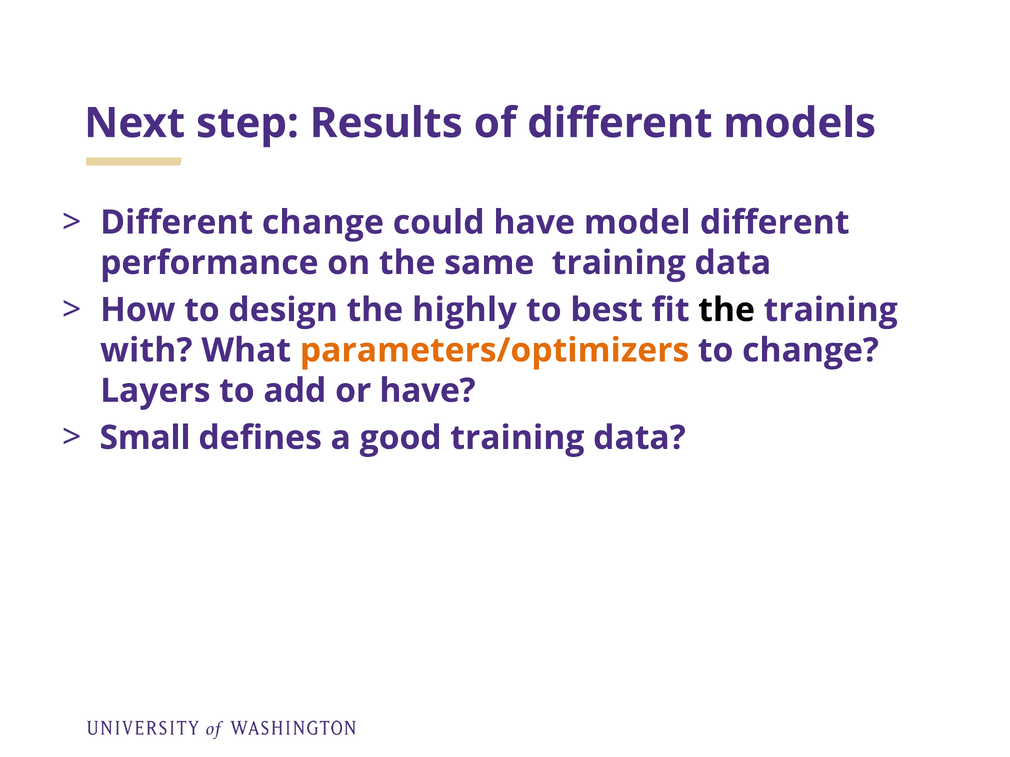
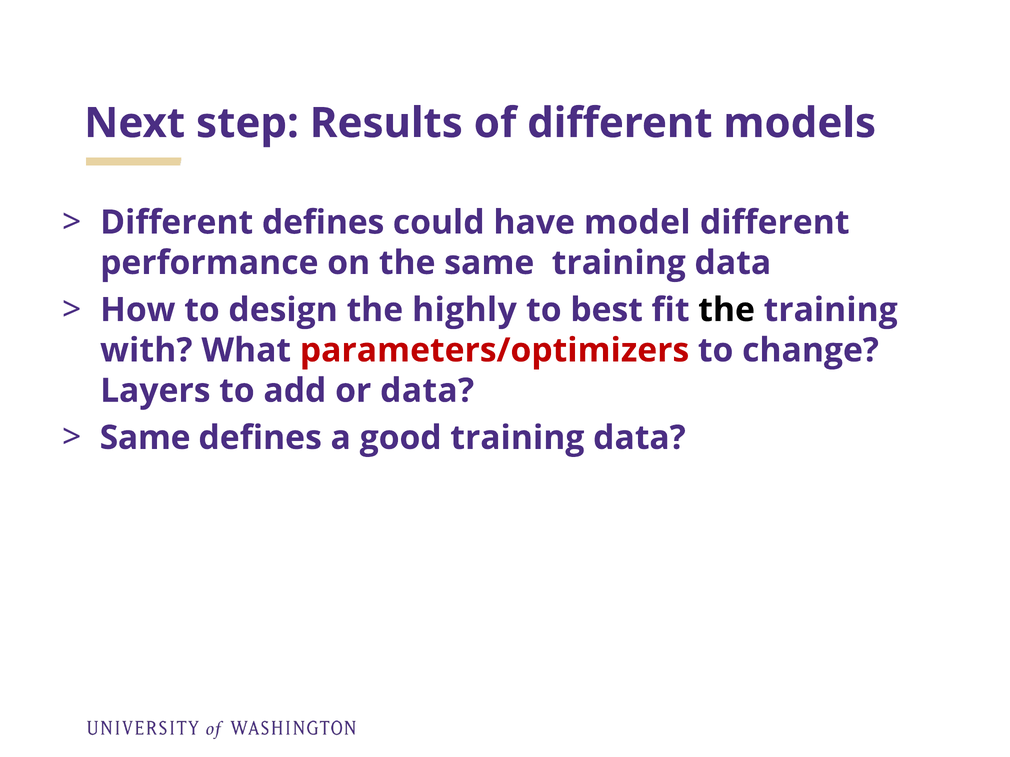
Different change: change -> defines (323, 223)
parameters/optimizers colour: orange -> red (494, 351)
or have: have -> data (427, 391)
Small: Small -> Same (145, 438)
